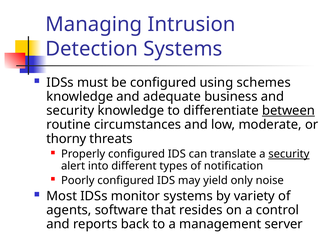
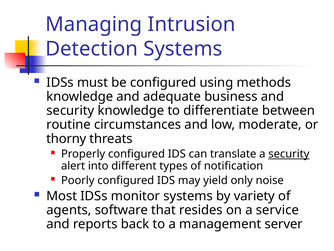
schemes: schemes -> methods (264, 82)
between underline: present -> none (288, 110)
control: control -> service (277, 210)
